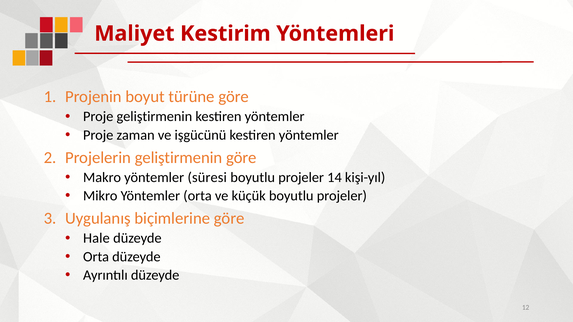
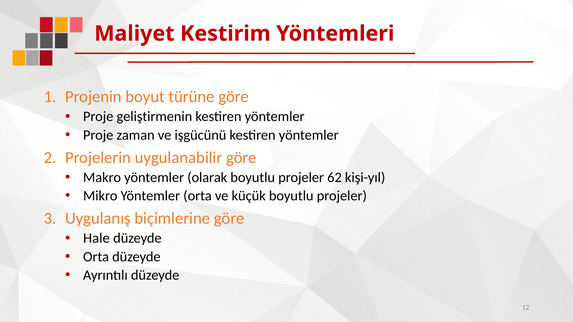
Projelerin geliştirmenin: geliştirmenin -> uygulanabilir (178, 158)
süresi: süresi -> olarak (207, 178)
14: 14 -> 62 (334, 178)
